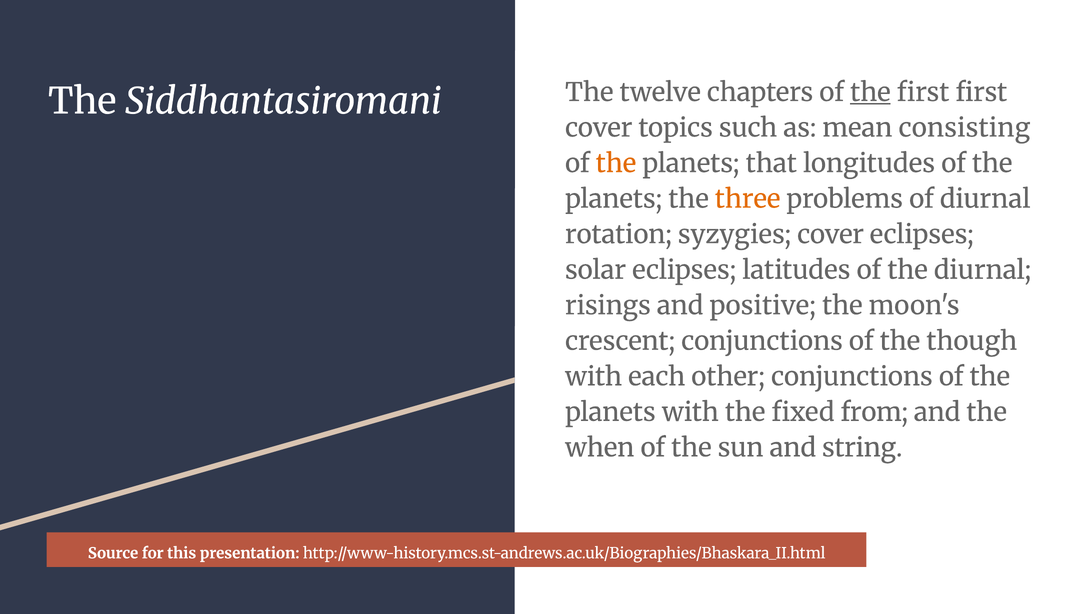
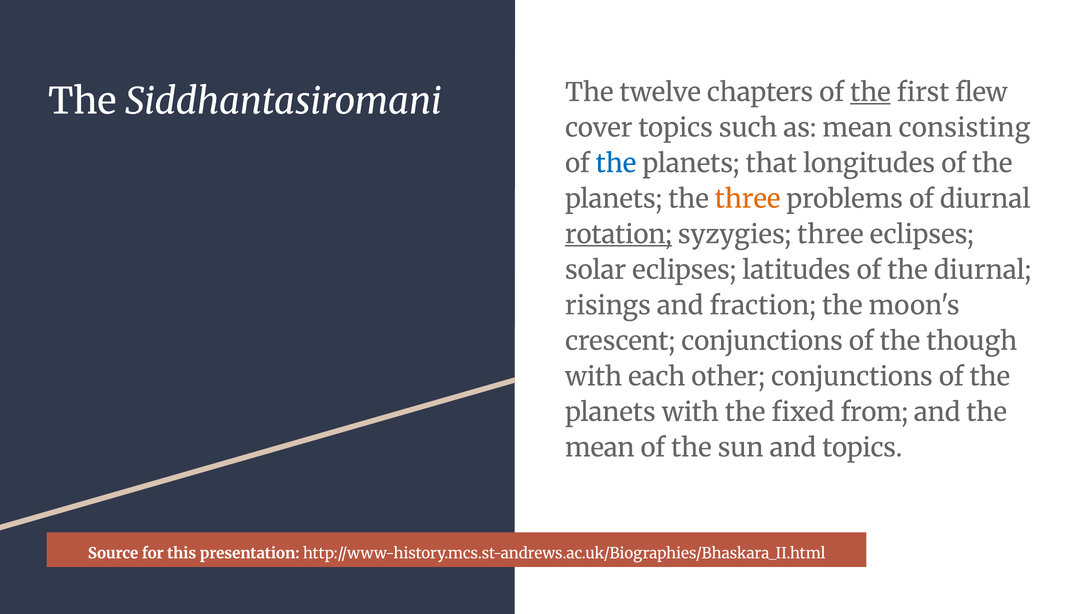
first first: first -> flew (981, 93)
the colour: orange -> blue (616, 164)
rotation underline: none -> present (619, 235)
syzygies cover: cover -> three (830, 235)
positive: positive -> fraction (763, 306)
when: when -> mean (600, 448)
and string: string -> topics (862, 448)
